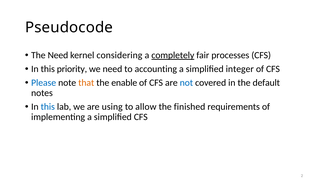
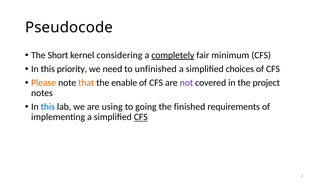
The Need: Need -> Short (58, 55)
processes: processes -> minimum (230, 55)
accounting: accounting -> unfinished (156, 69)
integer: integer -> choices (240, 69)
Please colour: blue -> orange (44, 83)
not colour: blue -> purple (186, 83)
default: default -> project (266, 83)
allow: allow -> going (146, 107)
CFS underline: none -> present (141, 117)
